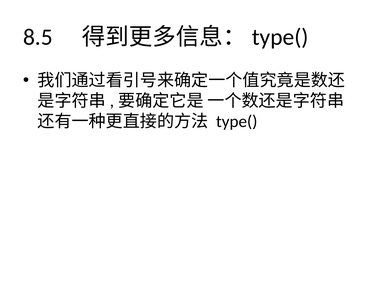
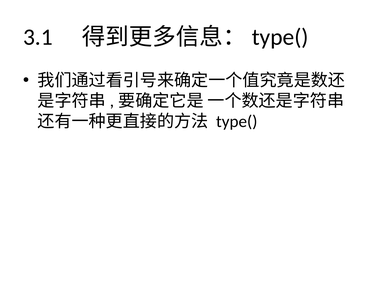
8.5: 8.5 -> 3.1 (38, 37)
